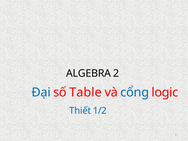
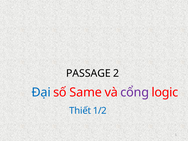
ALGEBRA: ALGEBRA -> PASSAGE (88, 73)
Table: Table -> Same (86, 92)
cổng colour: blue -> purple (135, 92)
